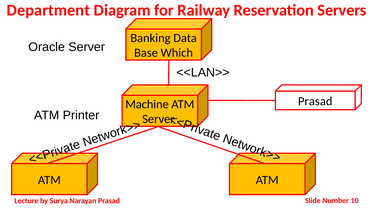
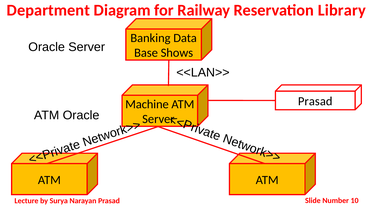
Servers: Servers -> Library (342, 10)
Which: Which -> Shows (177, 53)
ATM Printer: Printer -> Oracle (81, 115)
